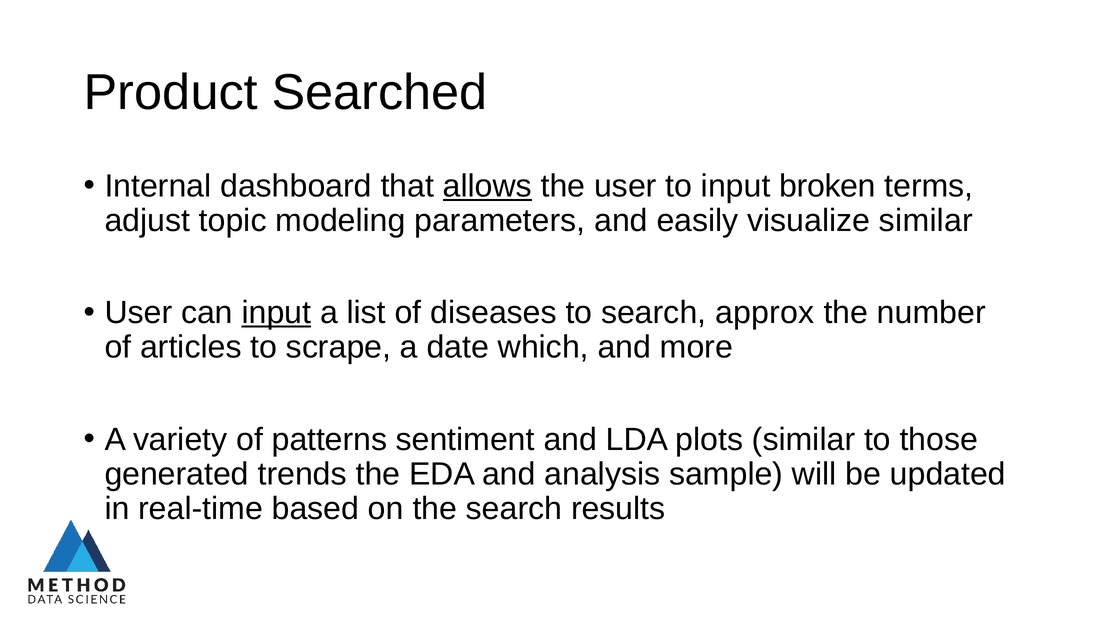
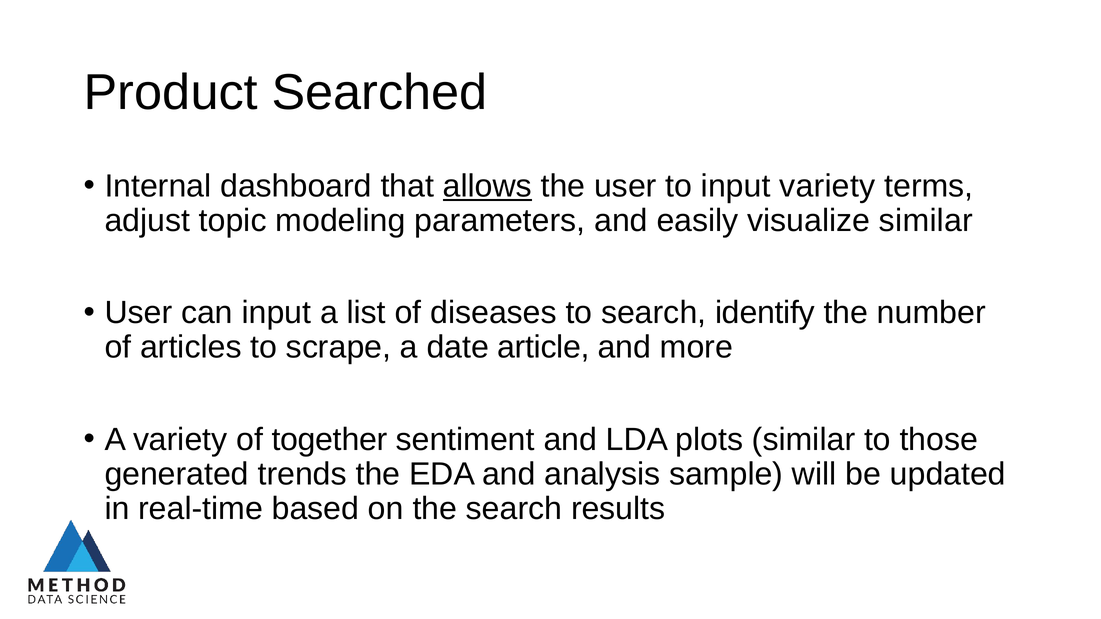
input broken: broken -> variety (827, 186)
input underline: present -> none (276, 313)
approx: approx -> identify (765, 313)
which: which -> article (543, 347)
patterns: patterns -> together (330, 440)
